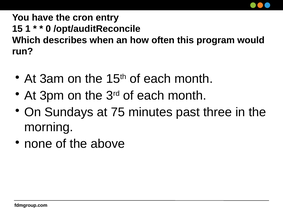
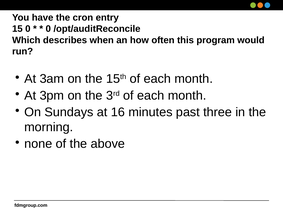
15 1: 1 -> 0 (28, 29)
75: 75 -> 16 (118, 112)
